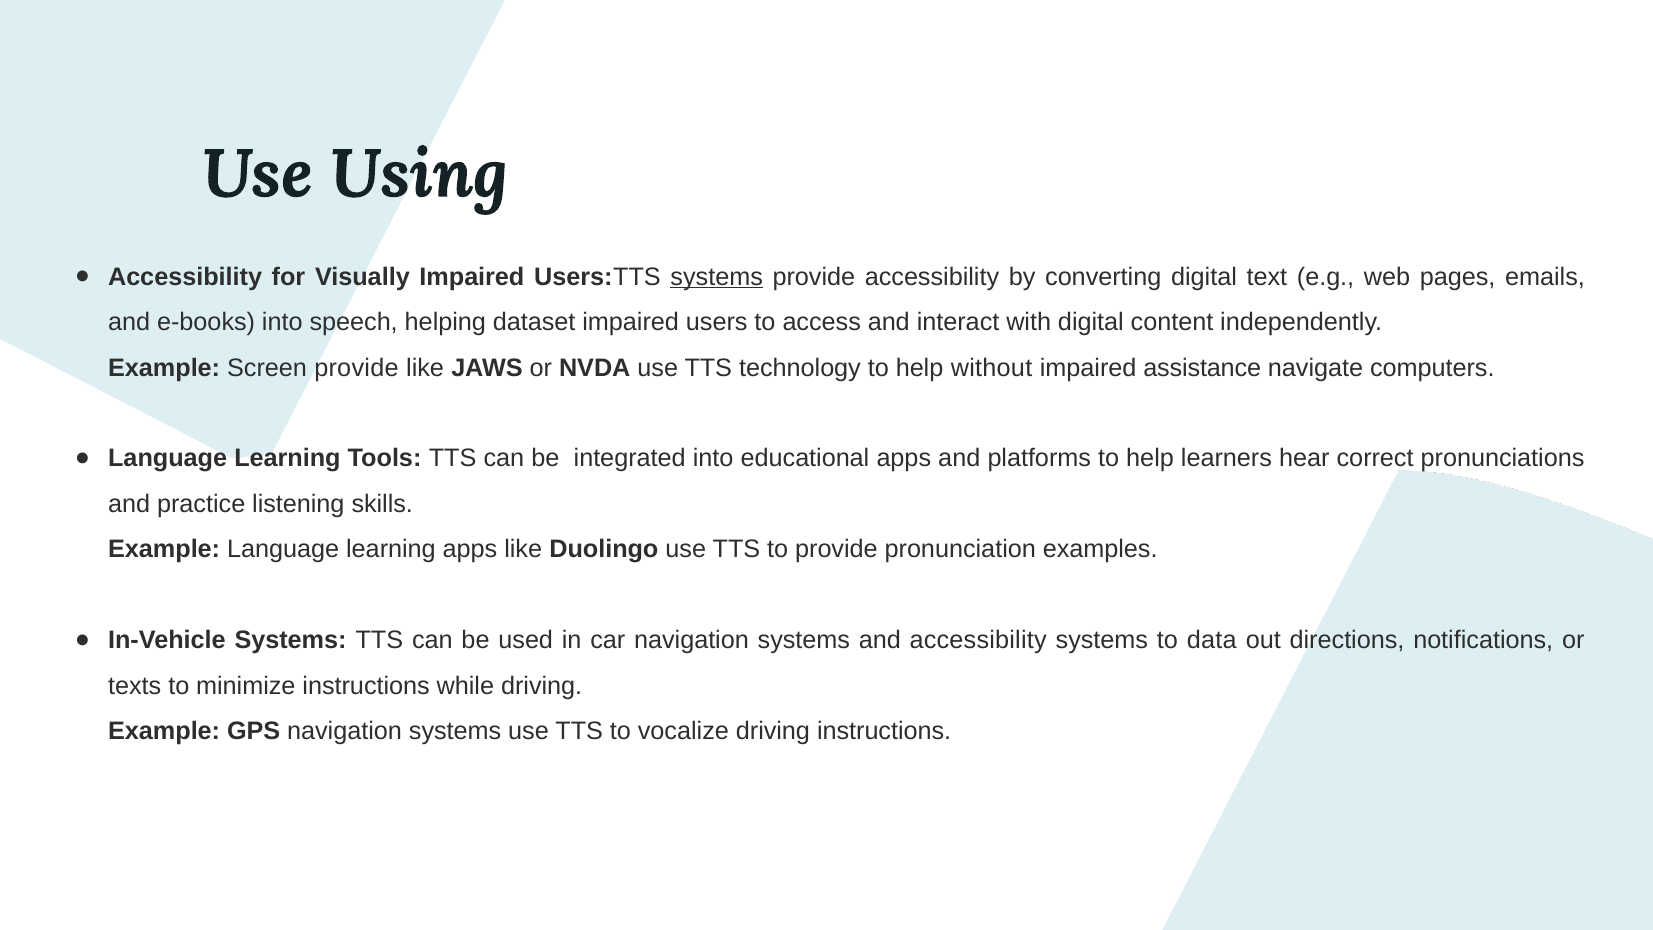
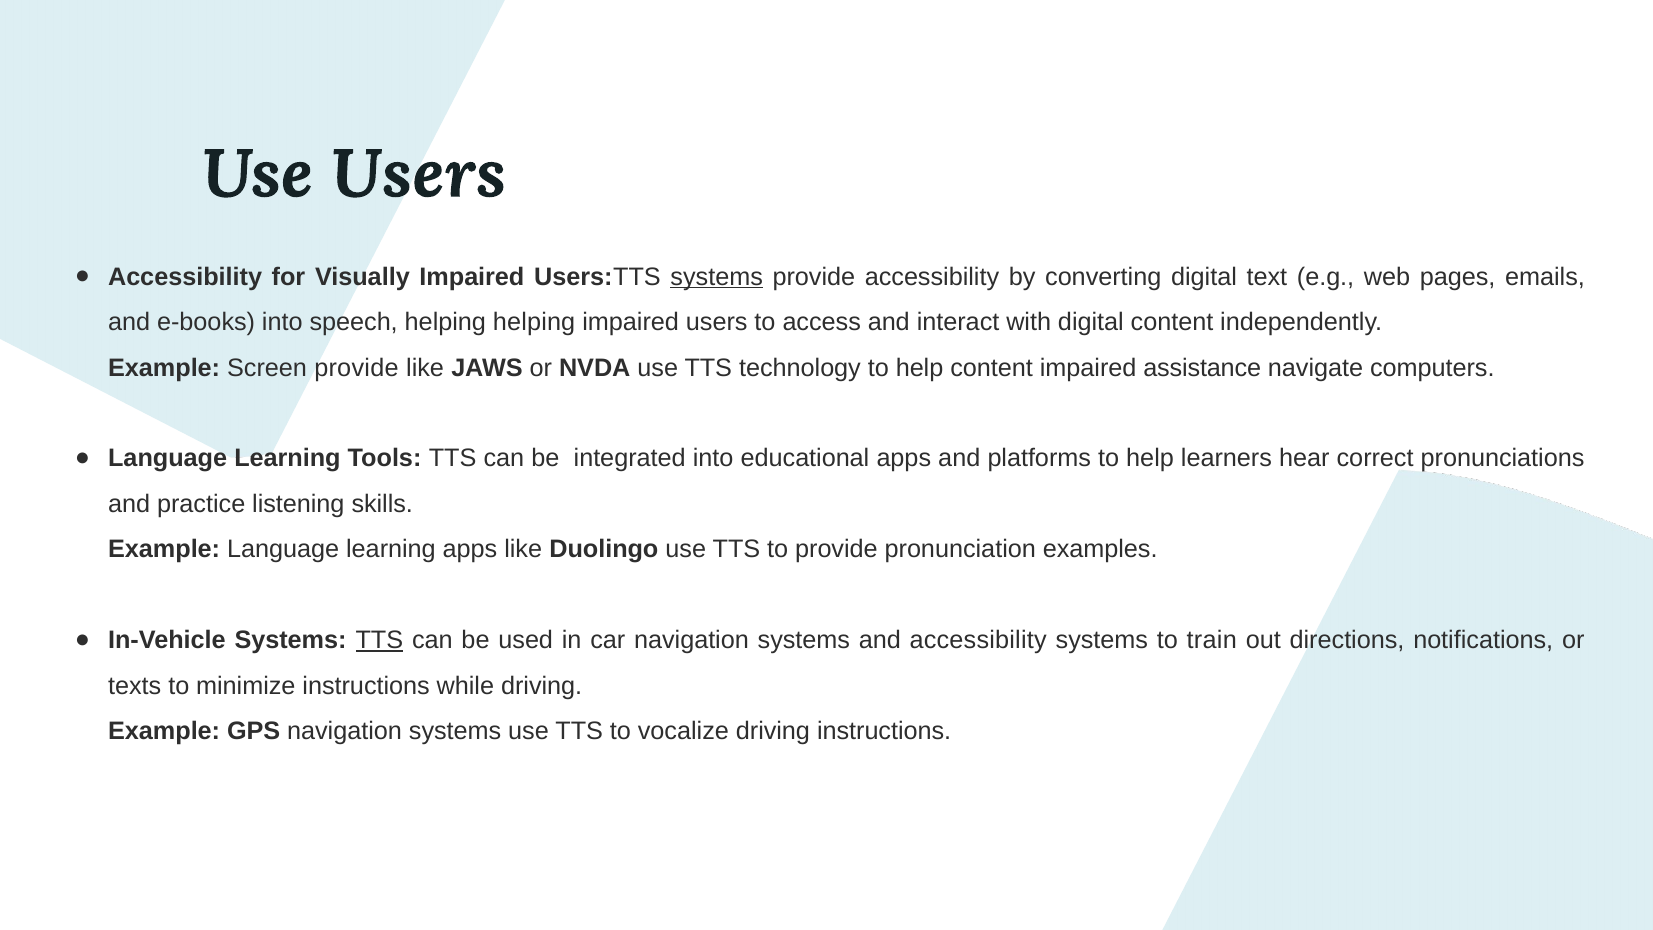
Use Using: Using -> Users (418, 174)
helping dataset: dataset -> helping (534, 322)
help without: without -> content (992, 368)
TTS underline: none -> present (379, 640)
data: data -> train (1212, 640)
